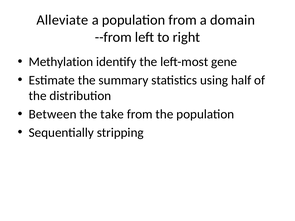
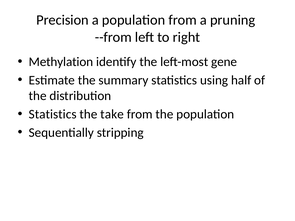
Alleviate: Alleviate -> Precision (62, 20)
domain: domain -> pruning (233, 20)
Between: Between -> Statistics (53, 114)
